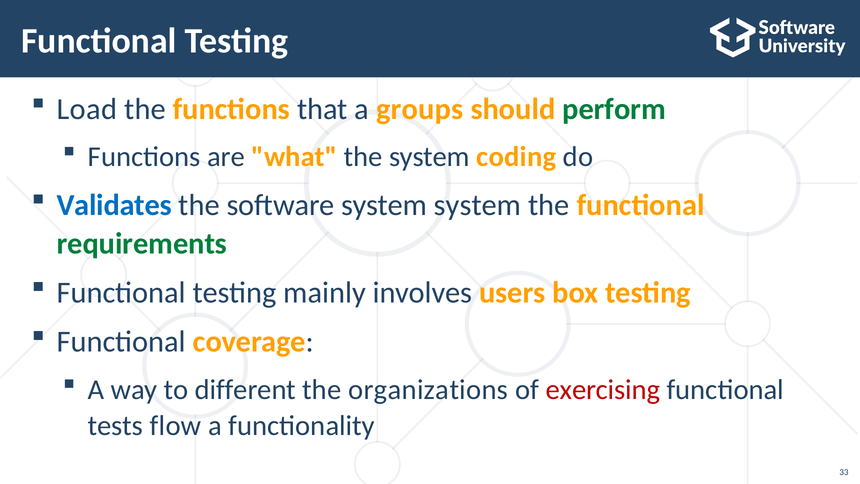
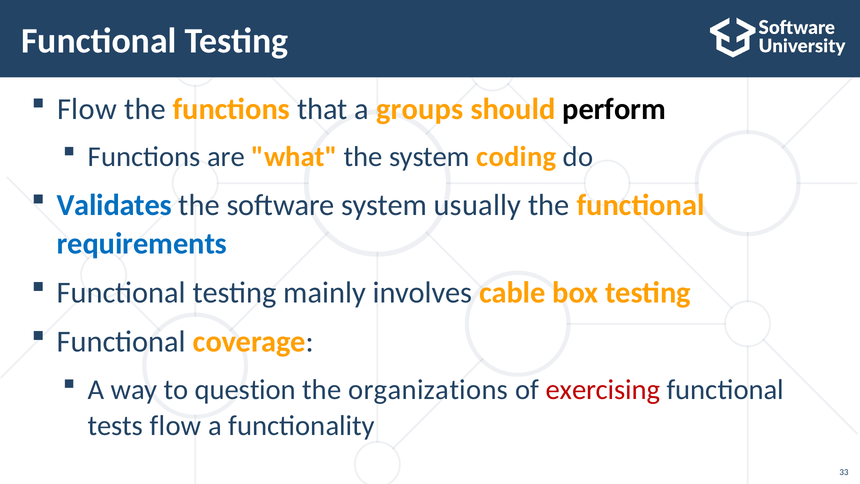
Load: Load -> Flow (87, 109)
perform colour: green -> black (614, 109)
system system: system -> usually (477, 205)
requirements colour: green -> blue (142, 243)
users: users -> cable (512, 292)
different: different -> question (245, 389)
